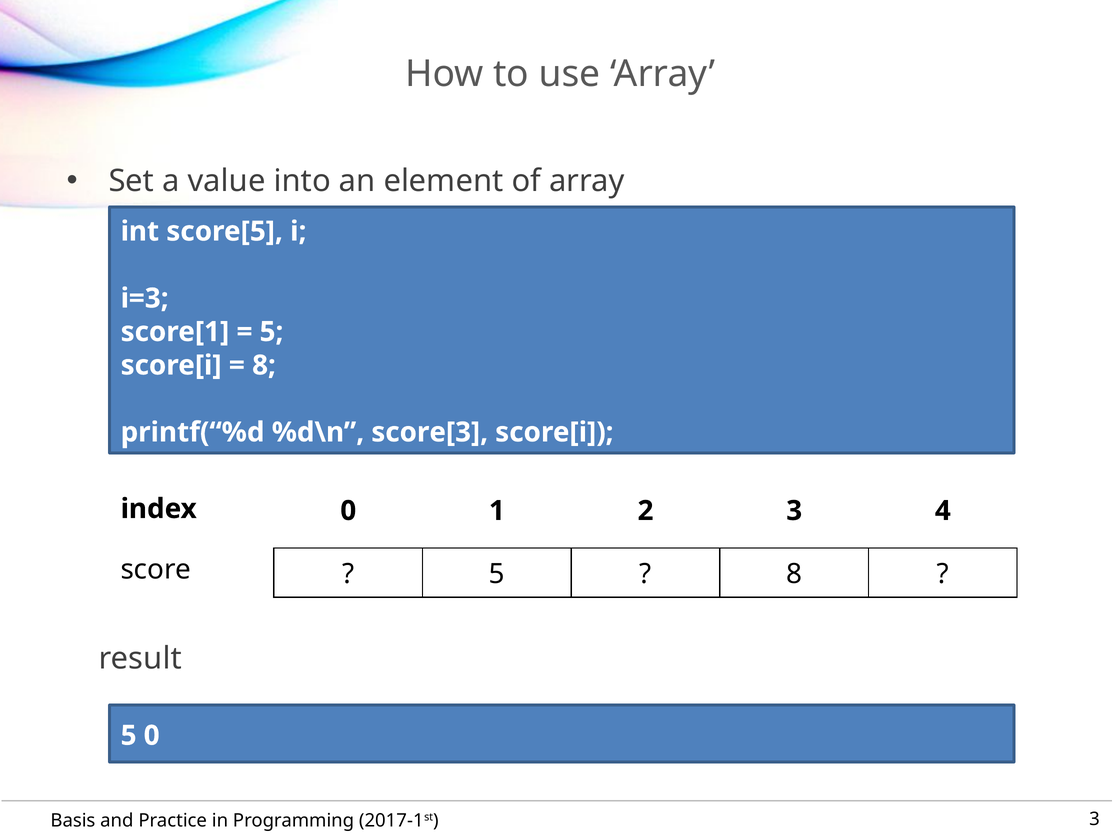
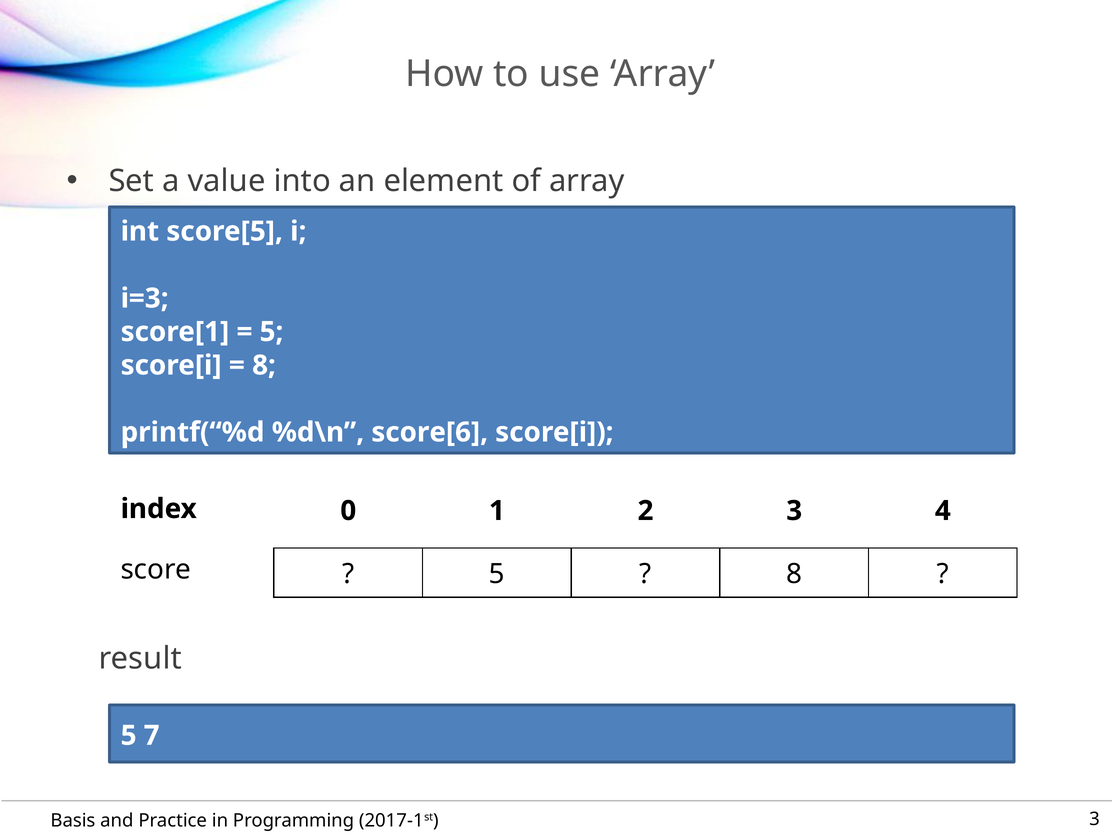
score[3: score[3 -> score[6 (430, 432)
5 0: 0 -> 7 (152, 735)
